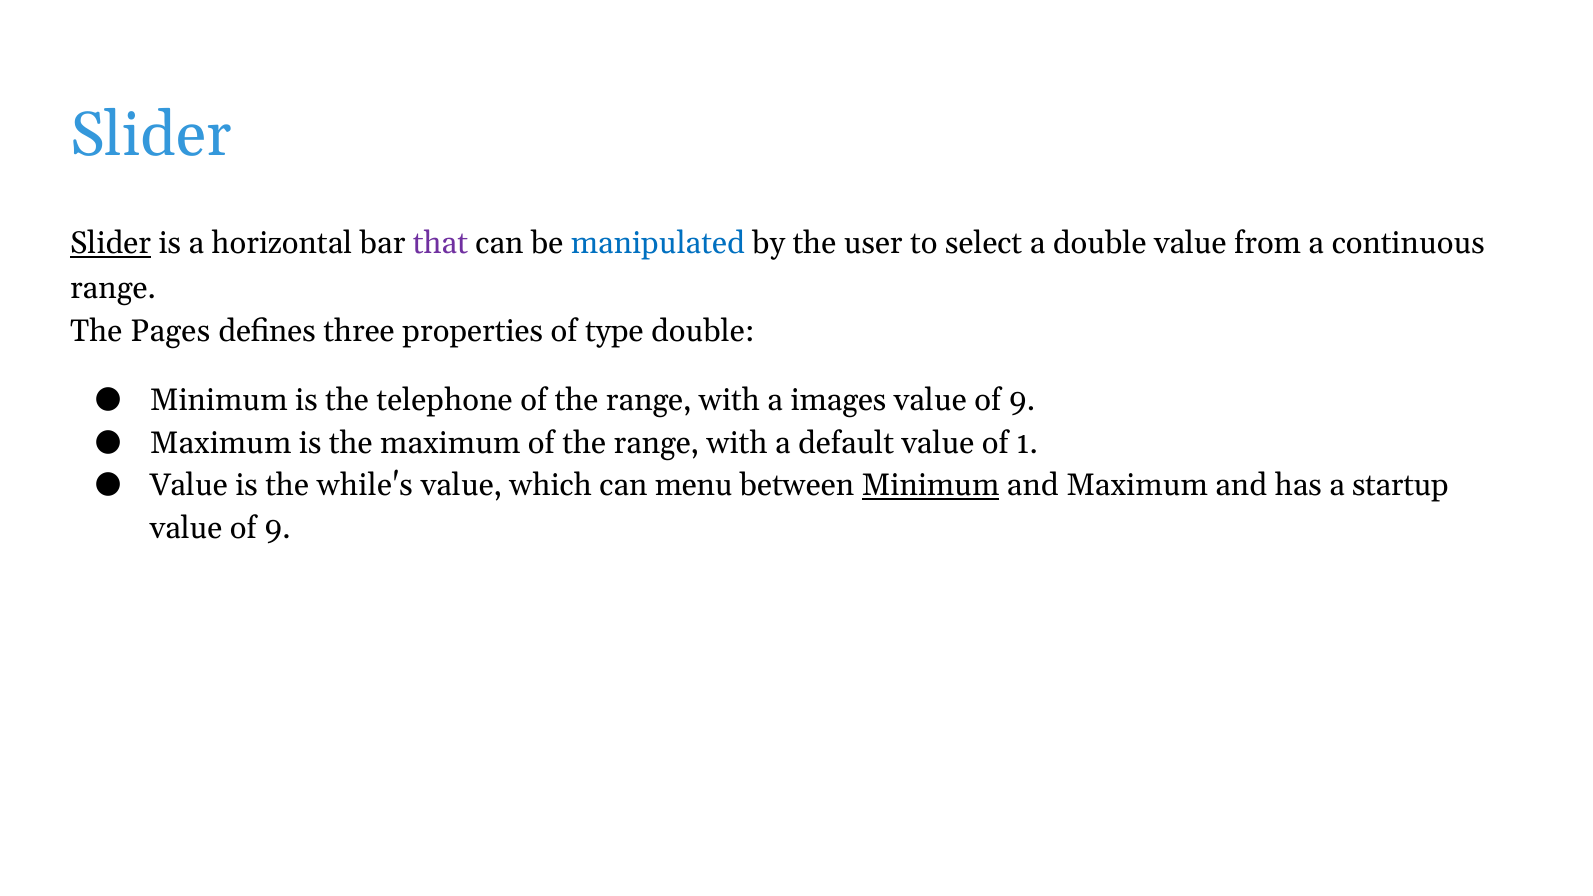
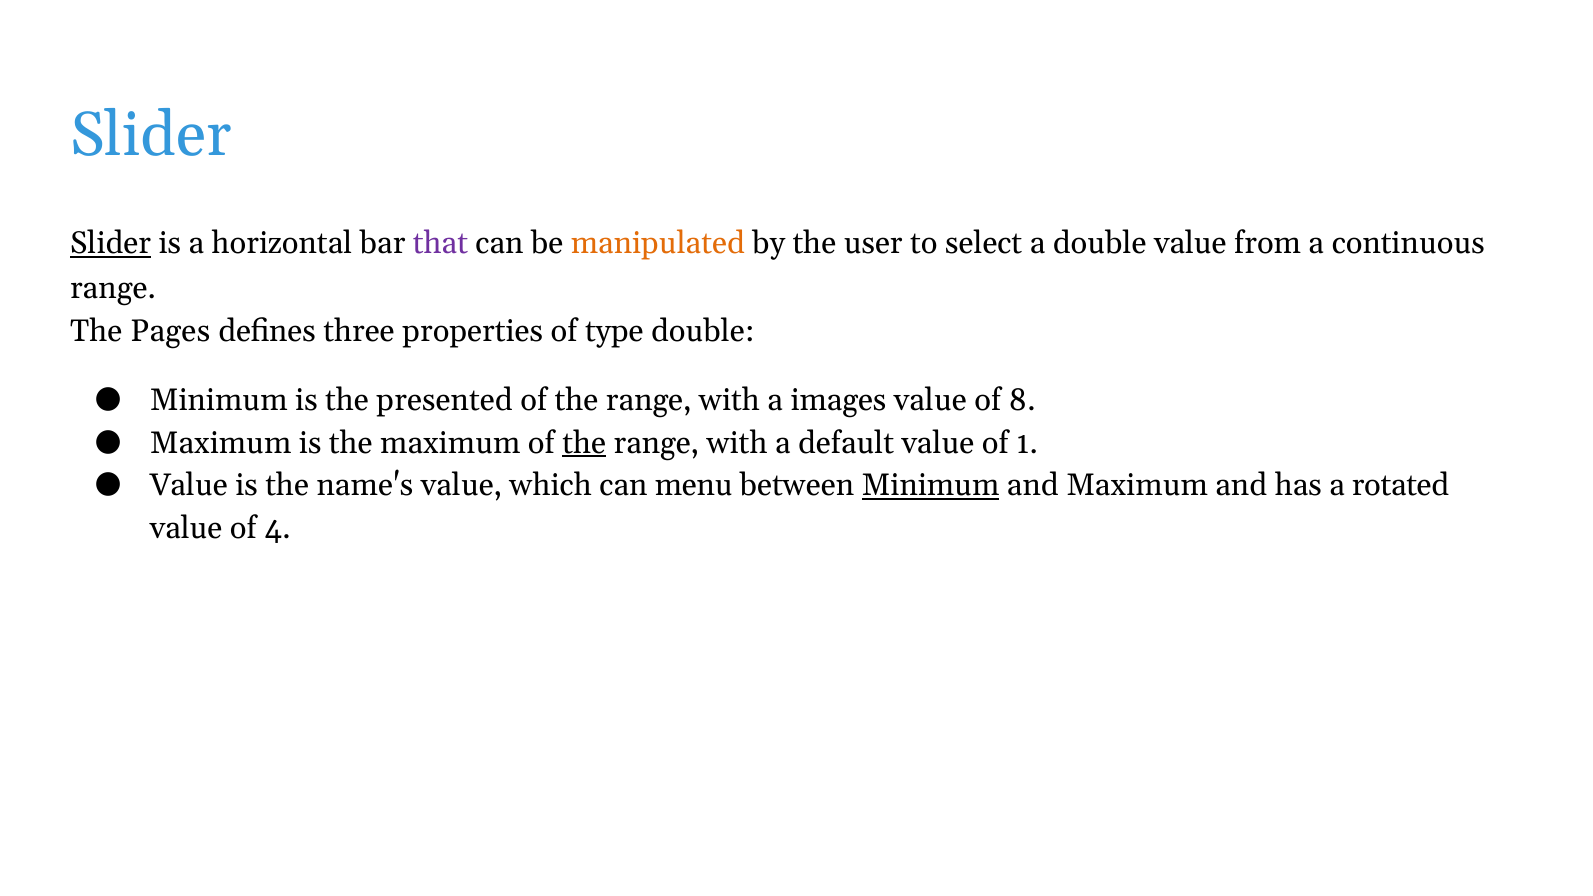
manipulated colour: blue -> orange (658, 243)
telephone: telephone -> presented (445, 400)
9: 9 -> 8 (1022, 400)
the underline: none -> present (584, 443)
while's: while's -> name's (365, 486)
startup: startup -> rotated (1400, 486)
9: 9 -> 4 (278, 529)
